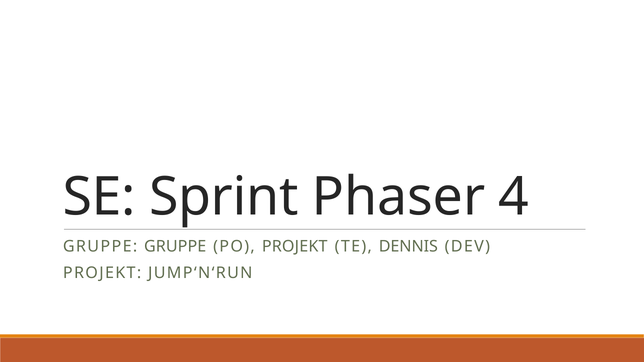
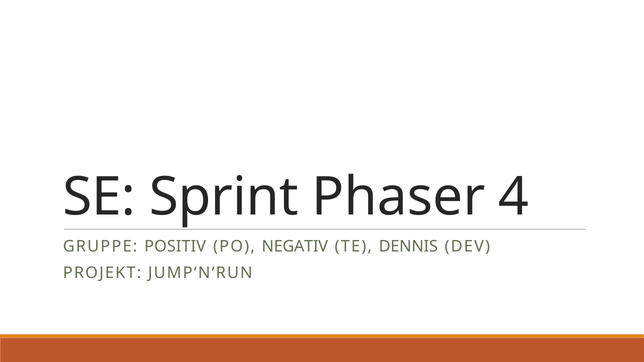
GRUPPE GRUPPE: GRUPPE -> POSITIV (175, 246)
PO PROJEKT: PROJEKT -> NEGATIV (295, 246)
